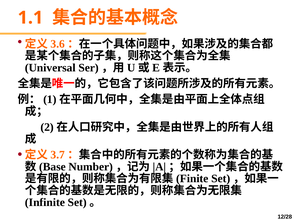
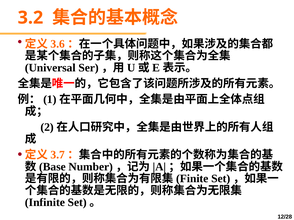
1.1: 1.1 -> 3.2 (30, 18)
